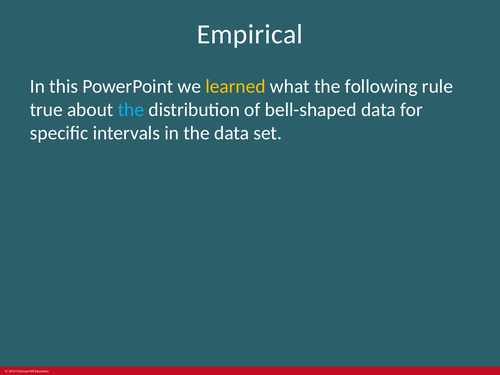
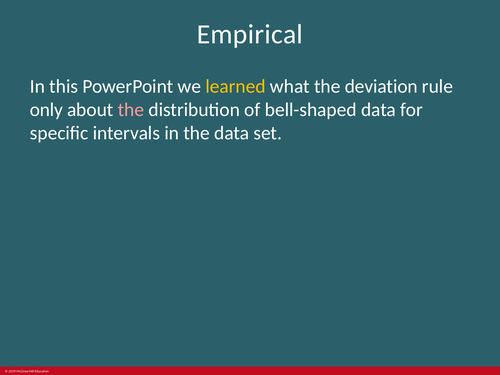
following: following -> deviation (381, 86)
true: true -> only (46, 110)
the colour: light blue -> pink (131, 110)
